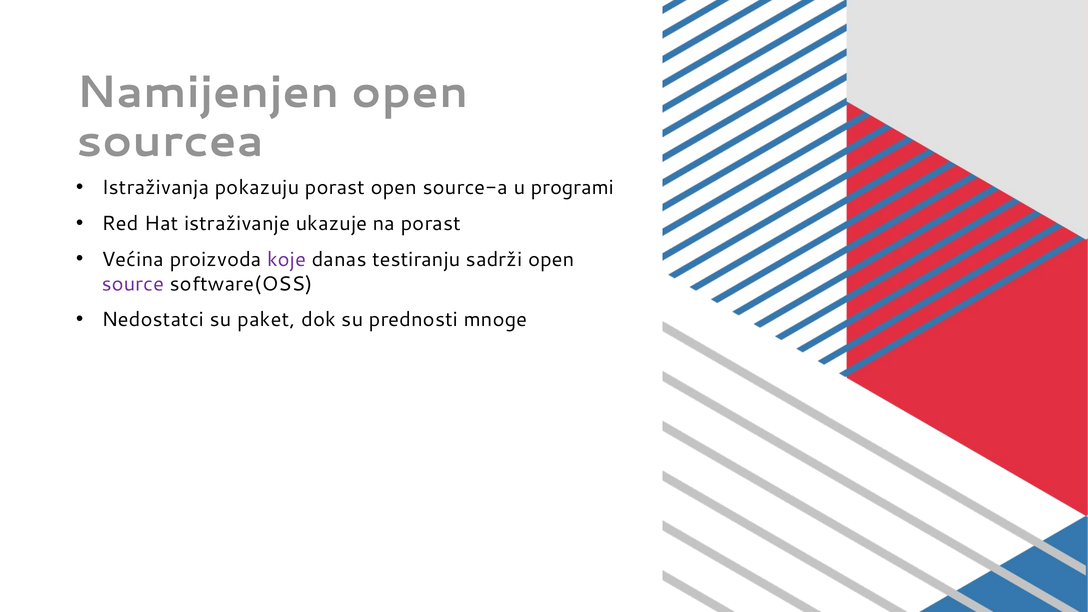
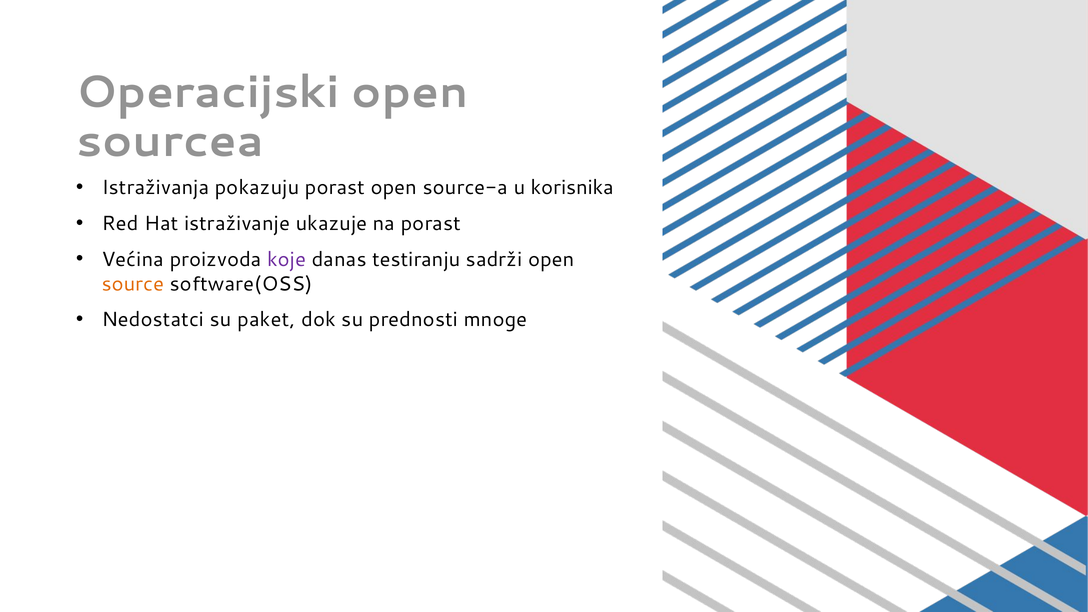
Namijenjen: Namijenjen -> Operacijski (208, 92)
programi: programi -> korisnika (572, 188)
source colour: purple -> orange (133, 284)
